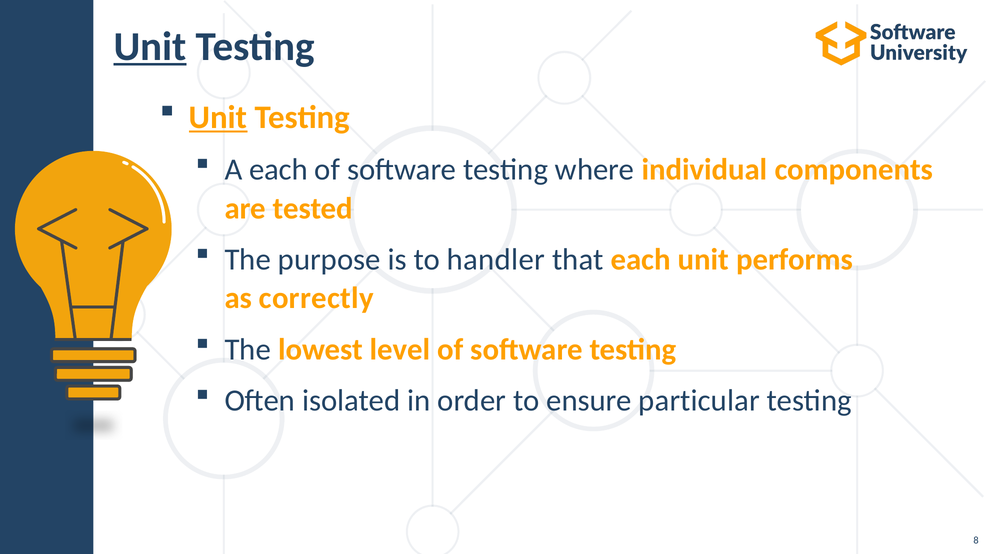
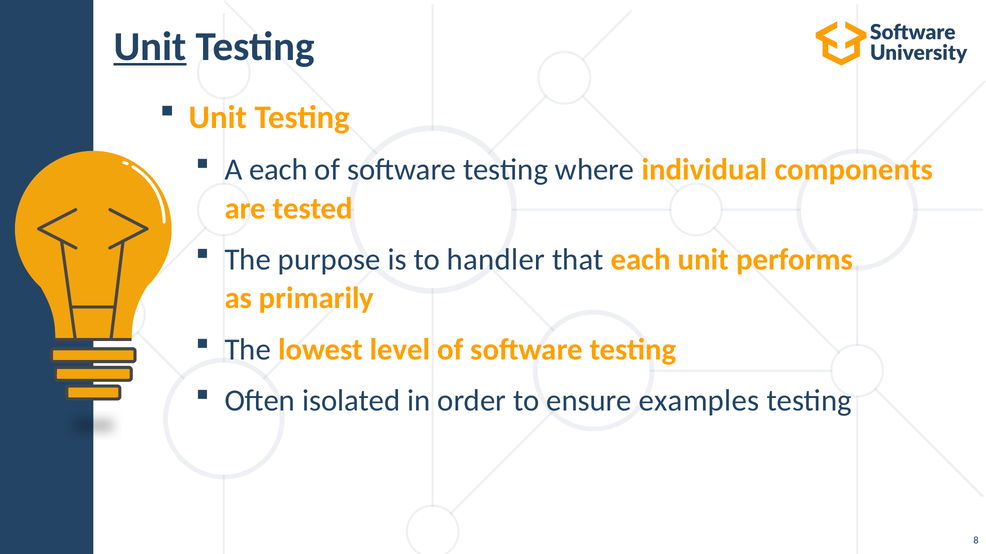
Unit underline: present -> none (218, 118)
correctly: correctly -> primarily (316, 299)
particular: particular -> examples (699, 401)
